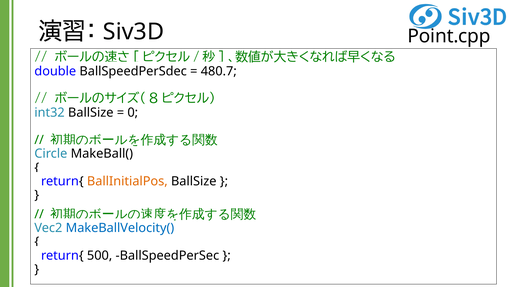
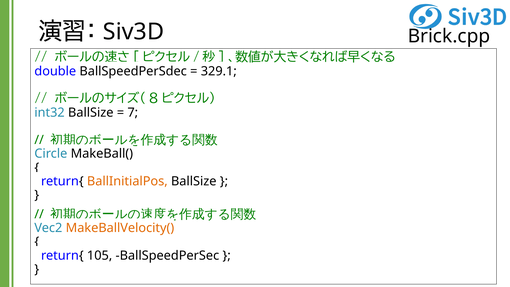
Point.cpp: Point.cpp -> Brick.cpp (449, 36)
480.7: 480.7 -> 329.1 (219, 71)
0: 0 -> 7 (133, 112)
MakeBallVelocity( colour: blue -> orange (120, 228)
500: 500 -> 105 (100, 255)
